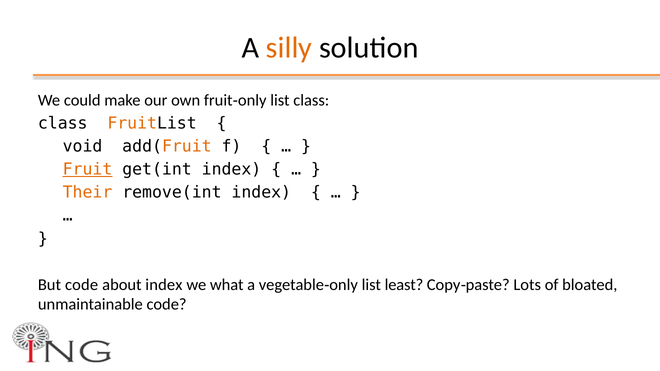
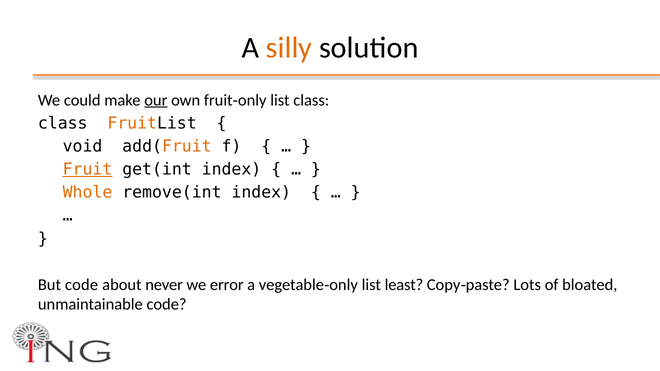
our underline: none -> present (156, 100)
Their: Their -> Whole (88, 193)
about index: index -> never (164, 285)
what: what -> error (227, 285)
